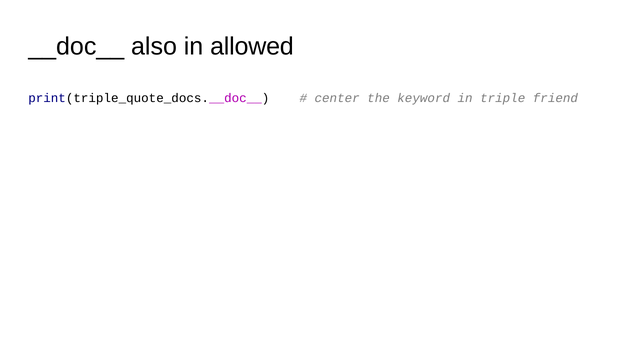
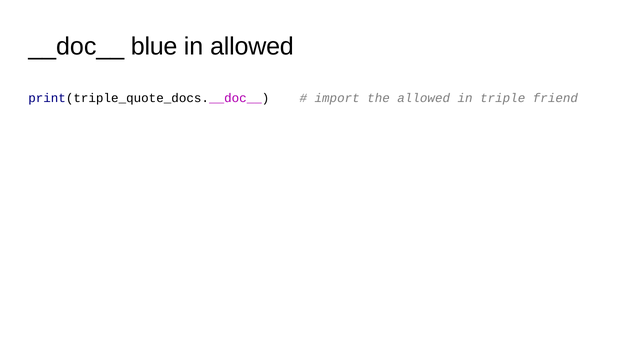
also: also -> blue (154, 47)
center: center -> import (337, 98)
the keyword: keyword -> allowed (424, 98)
